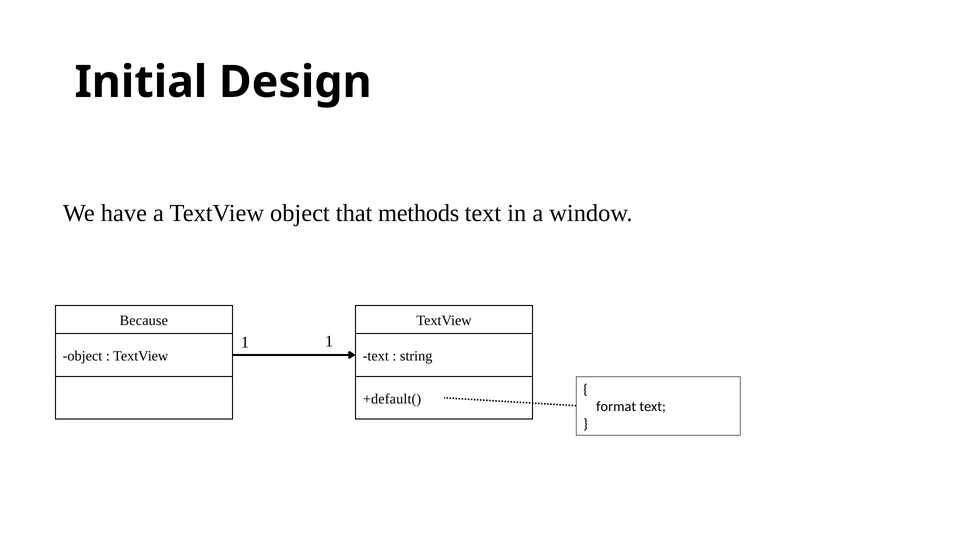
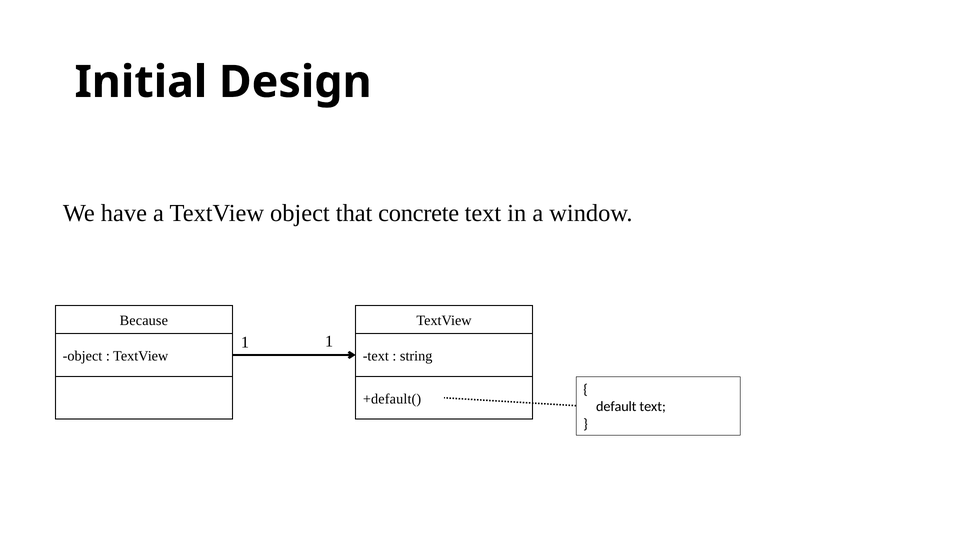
methods: methods -> concrete (419, 213)
format: format -> default (616, 406)
